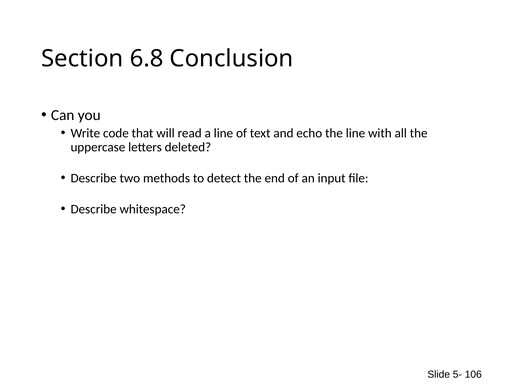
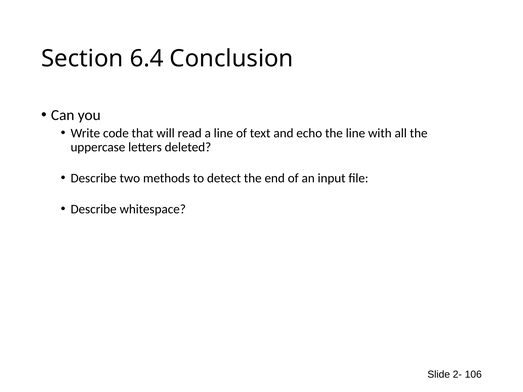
6.8: 6.8 -> 6.4 (147, 59)
5-: 5- -> 2- (457, 375)
